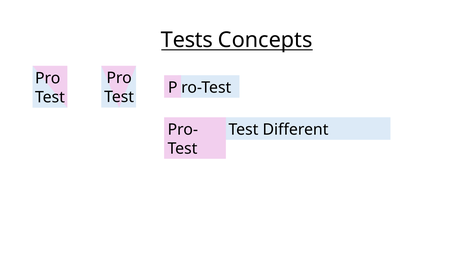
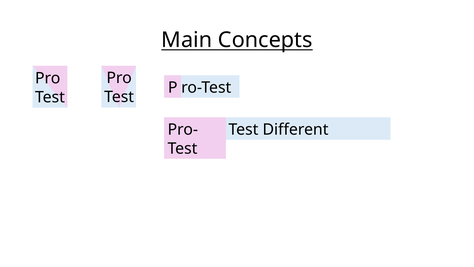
Tests: Tests -> Main (187, 40)
